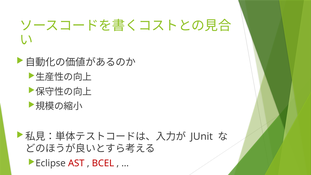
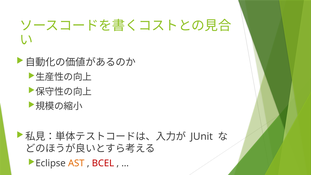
AST colour: red -> orange (76, 163)
